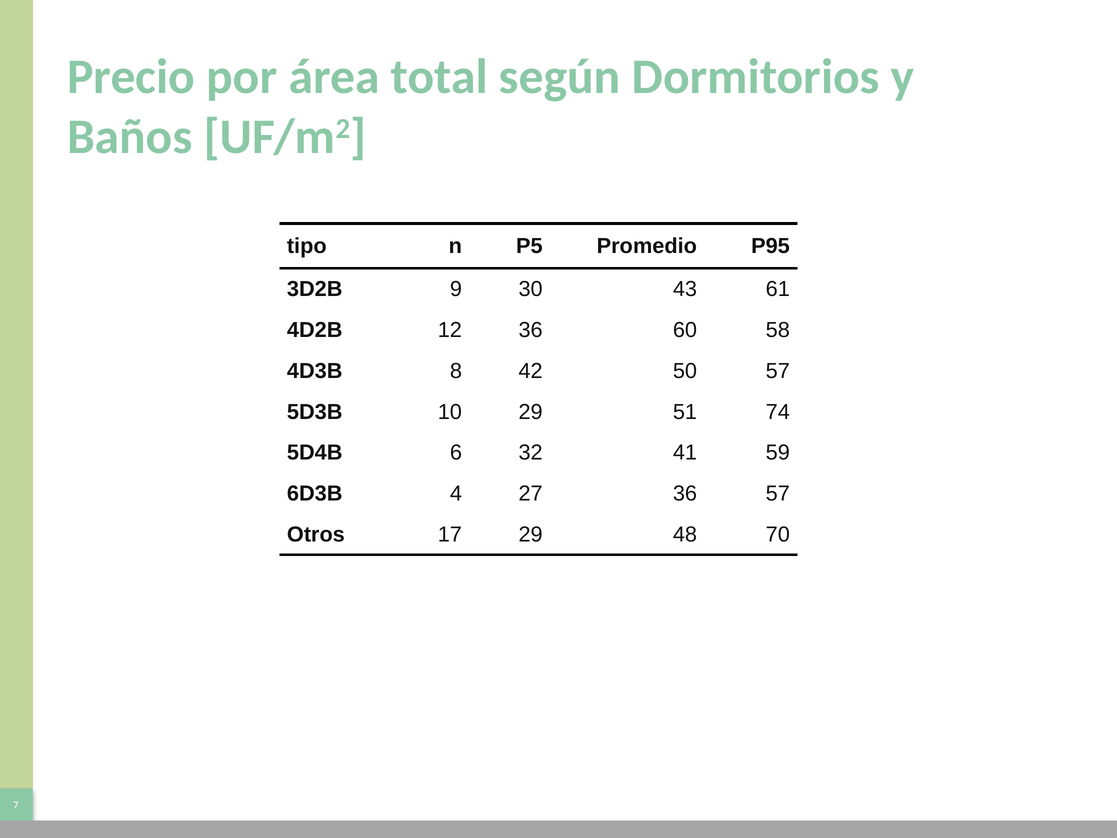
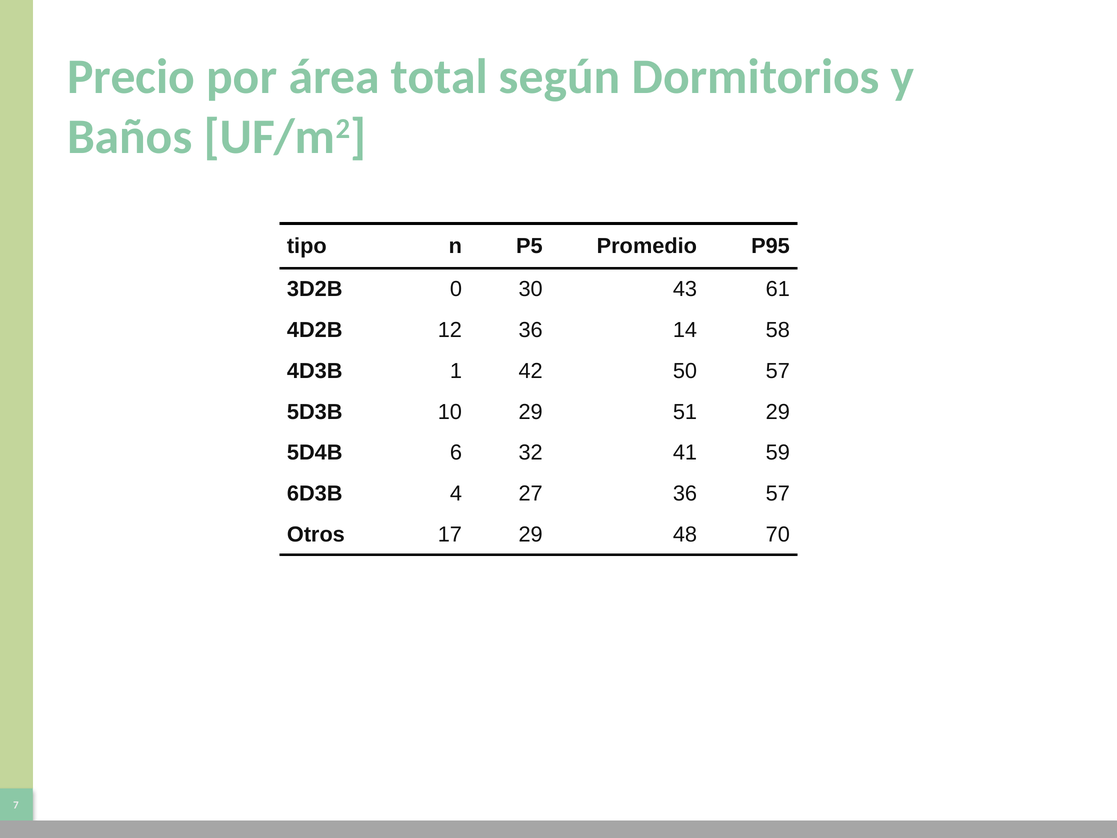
9: 9 -> 0 (456, 289)
60: 60 -> 14 (685, 330)
8: 8 -> 1 (456, 371)
51 74: 74 -> 29 (778, 412)
